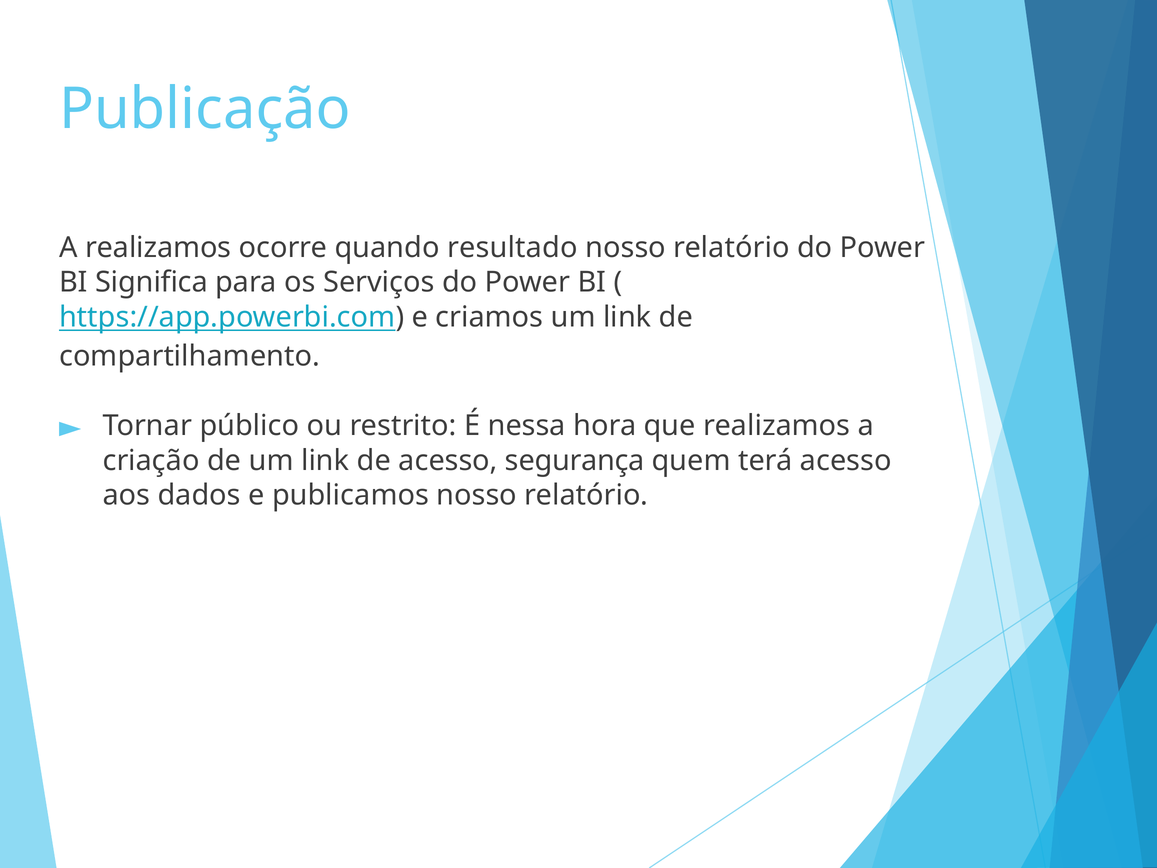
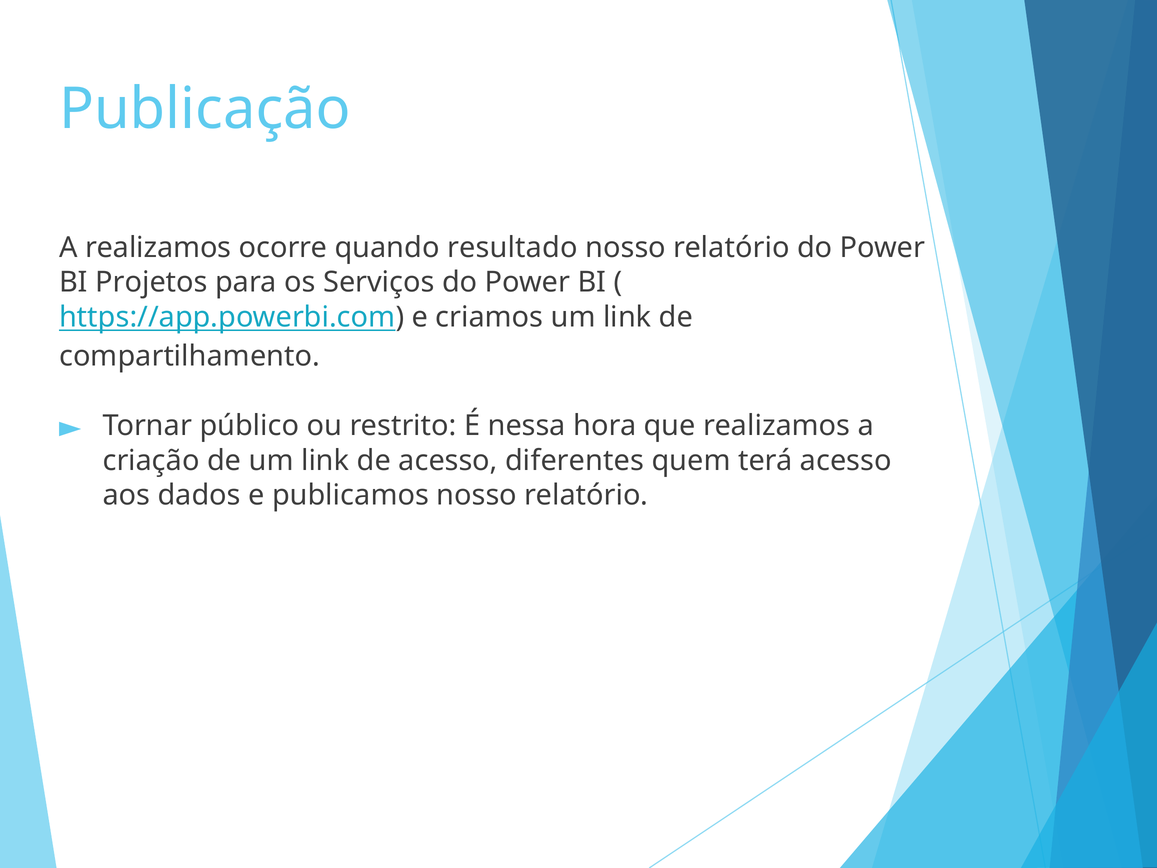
Significa: Significa -> Projetos (151, 282)
segurança: segurança -> diferentes (575, 460)
